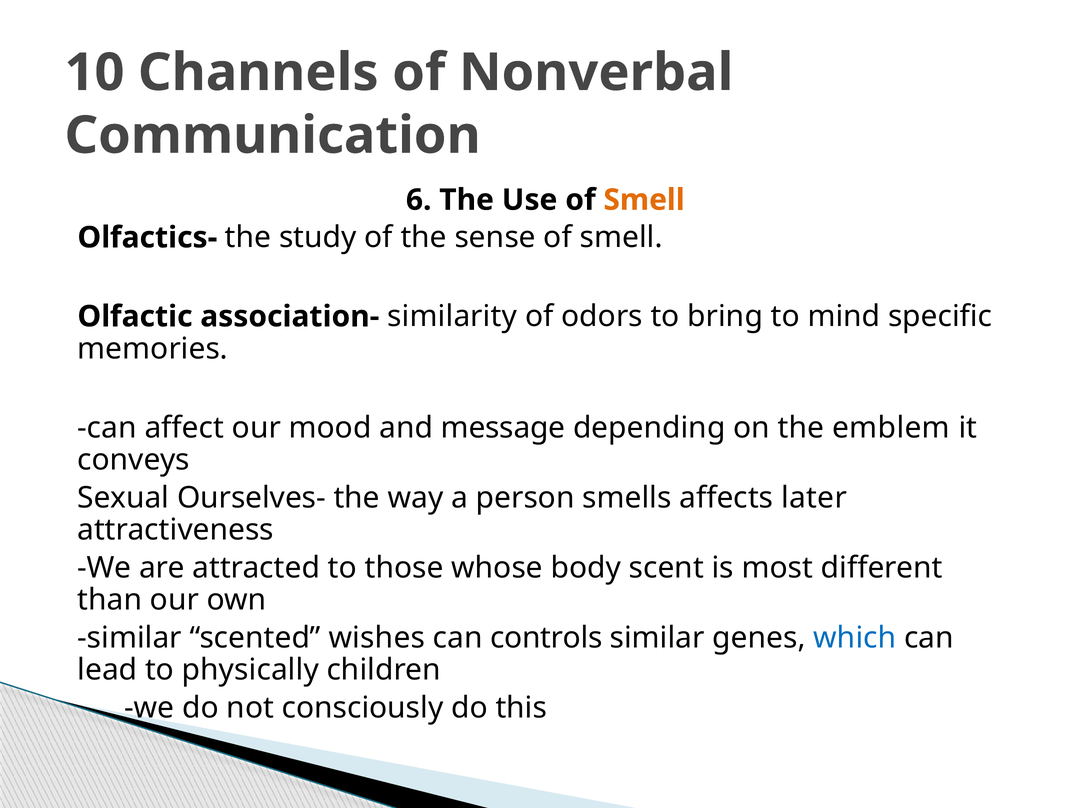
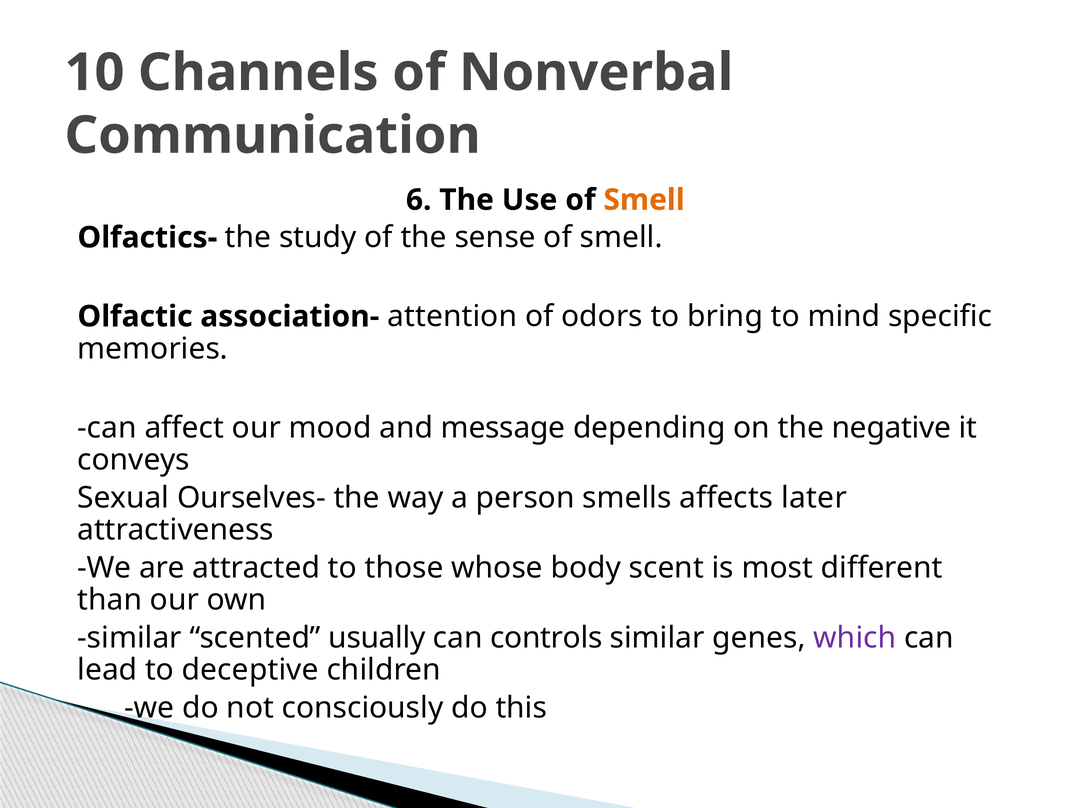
similarity: similarity -> attention (452, 317)
emblem: emblem -> negative (891, 428)
wishes: wishes -> usually (377, 638)
which colour: blue -> purple (855, 638)
physically: physically -> deceptive (250, 670)
